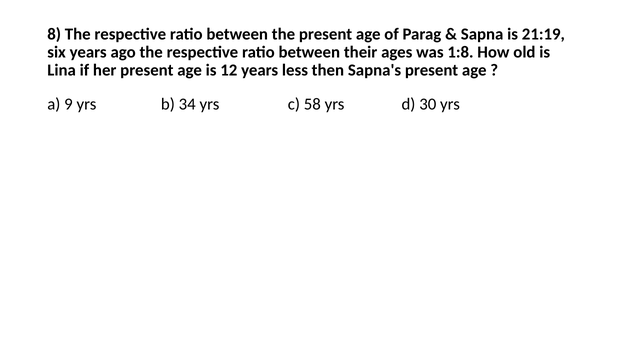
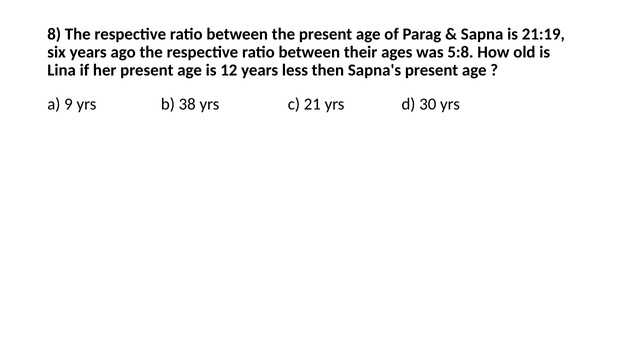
1:8: 1:8 -> 5:8 (460, 52)
34: 34 -> 38 (187, 104)
58: 58 -> 21 (312, 104)
